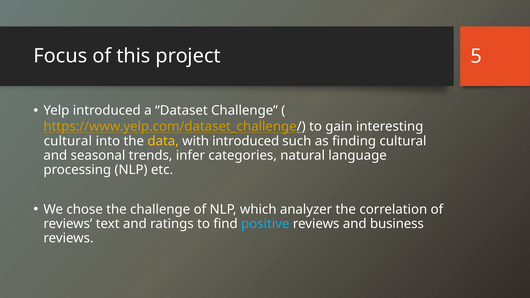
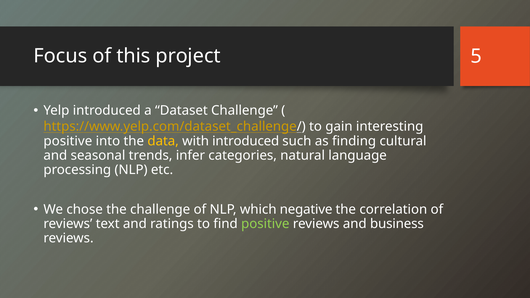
cultural: cultural -> positive (68, 141)
analyzer: analyzer -> negative (306, 209)
positive colour: light blue -> light green (265, 224)
